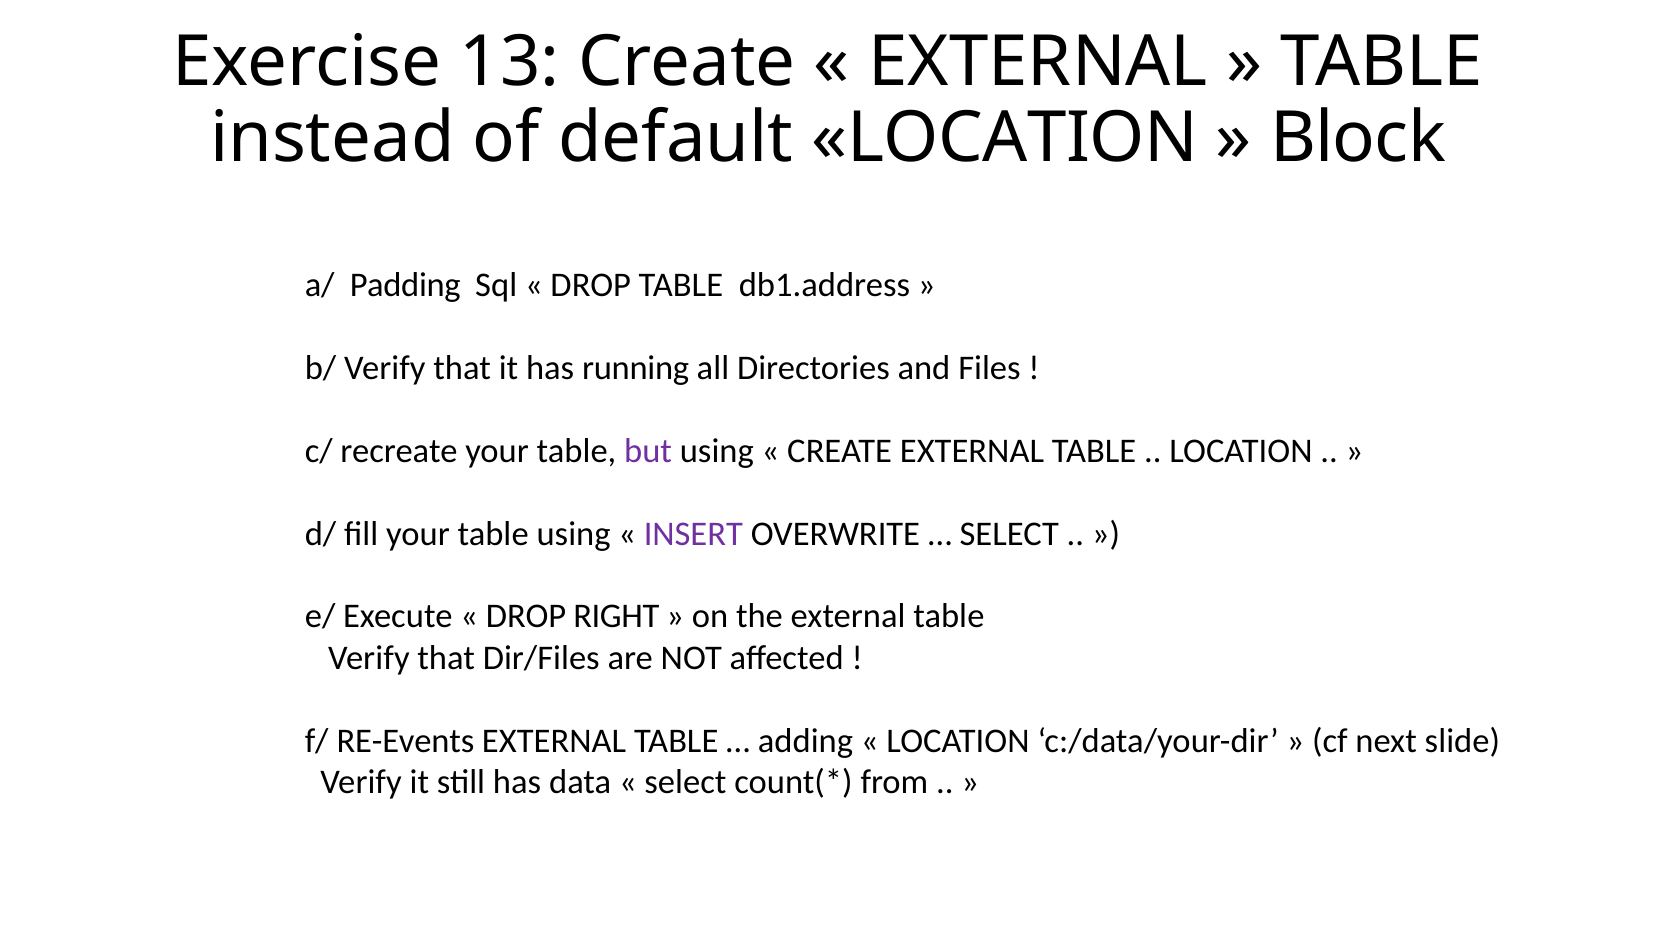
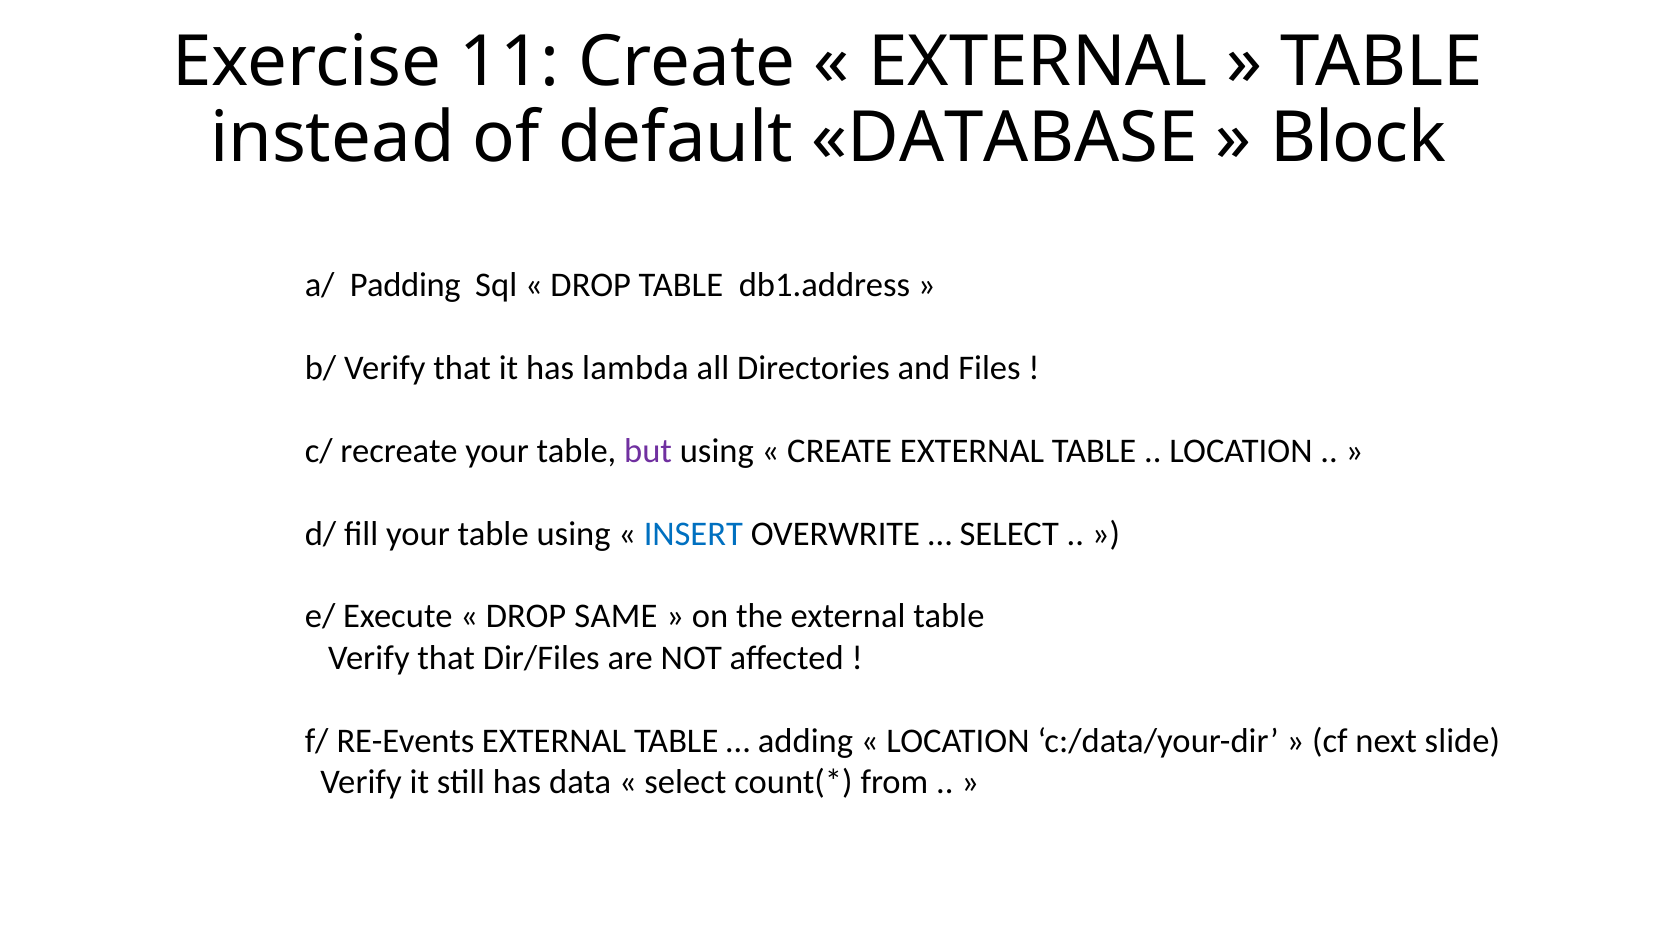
13: 13 -> 11 (510, 62)
default LOCATION: LOCATION -> DATABASE (1005, 138)
running: running -> lambda (635, 368)
INSERT colour: purple -> blue (693, 534)
RIGHT: RIGHT -> SAME (616, 617)
